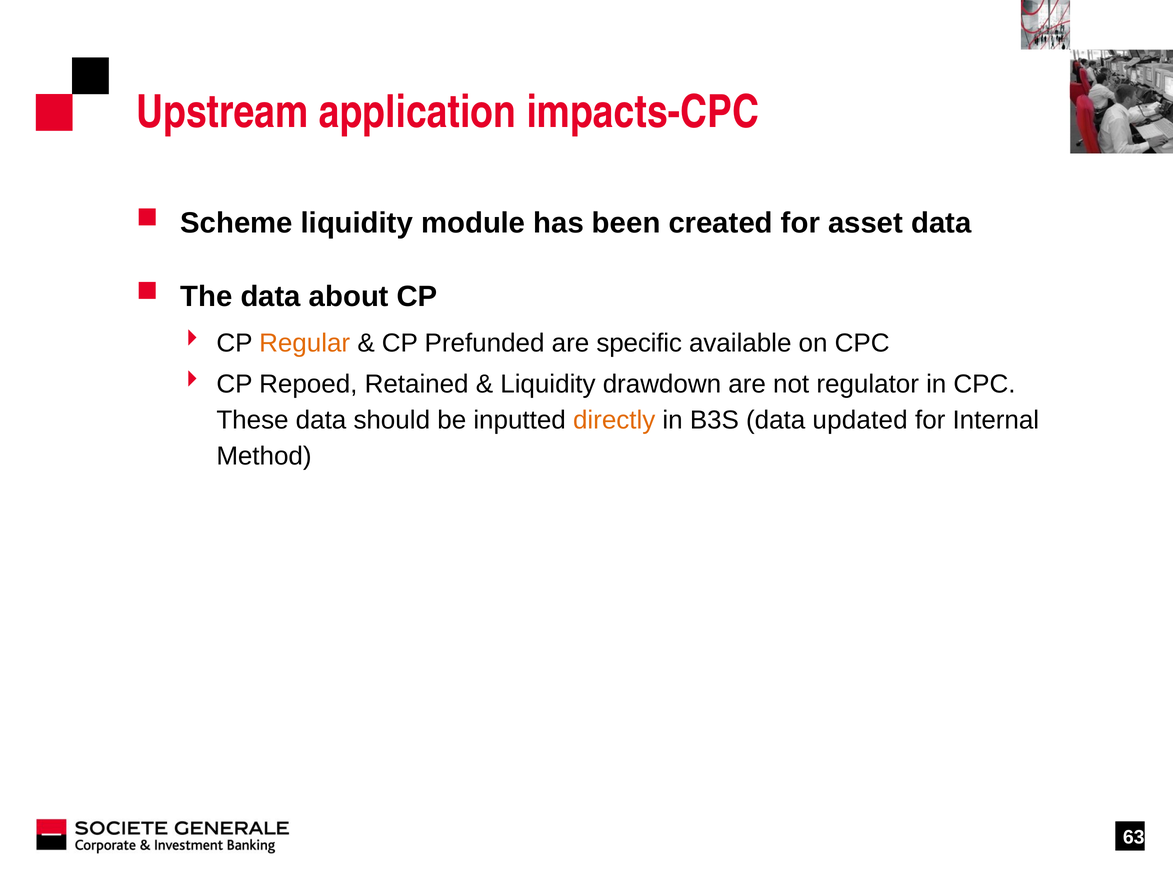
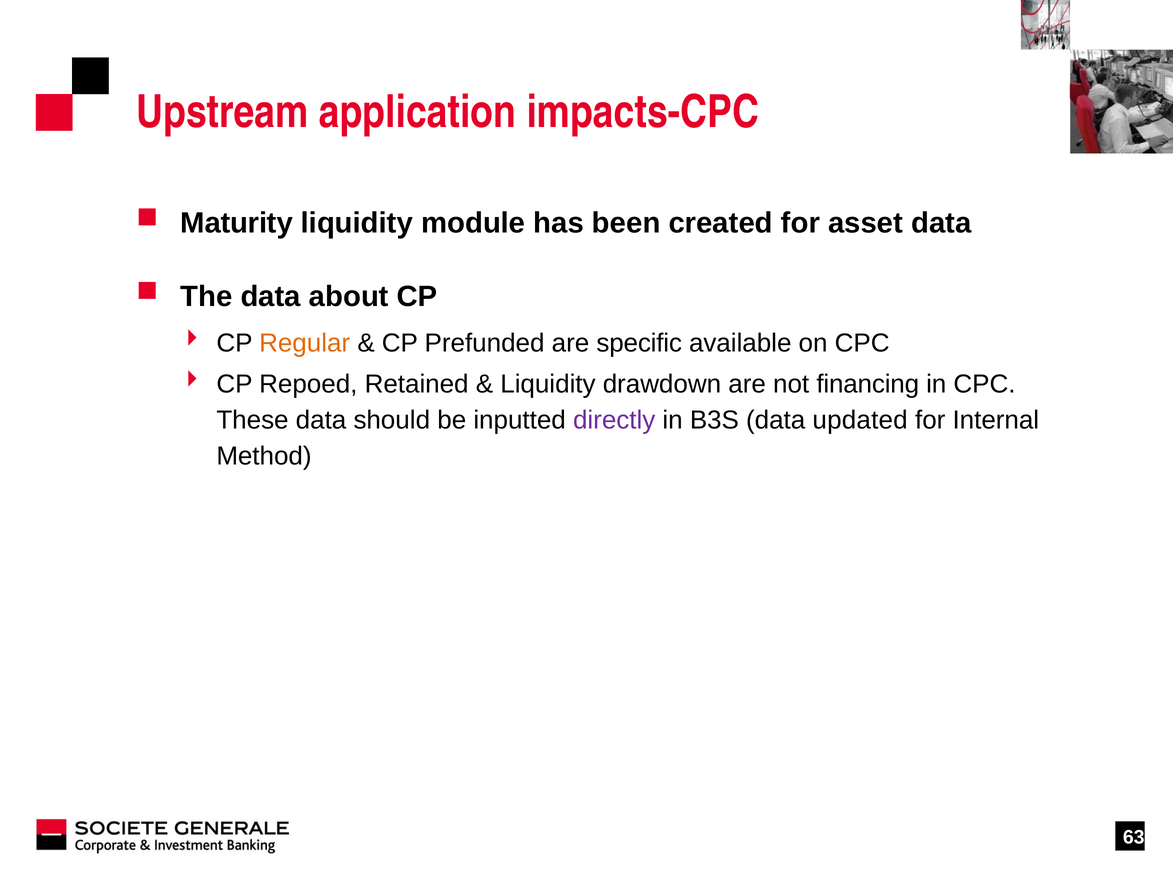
Scheme: Scheme -> Maturity (237, 223)
regulator: regulator -> financing (868, 384)
directly colour: orange -> purple (614, 420)
